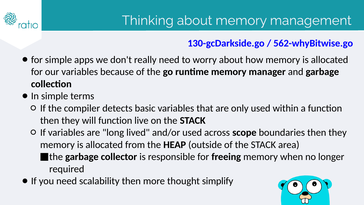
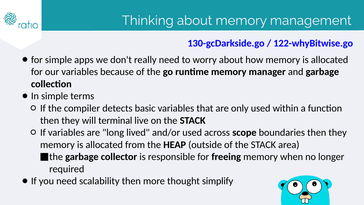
562-whyBitwise.go: 562-whyBitwise.go -> 122-whyBitwise.go (313, 43)
will function: function -> terminal (115, 120)
